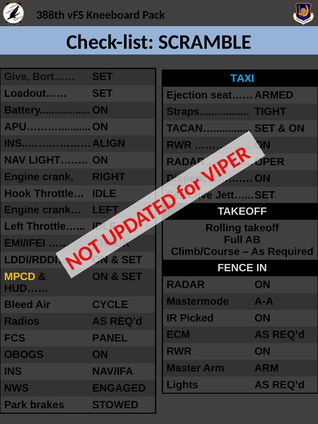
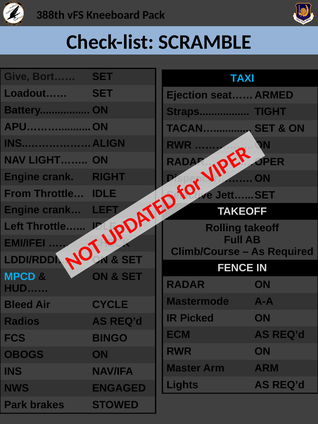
Hook: Hook -> From (18, 194)
MPCD colour: yellow -> light blue (20, 277)
PANEL: PANEL -> BINGO (110, 338)
